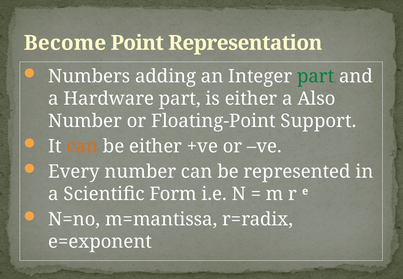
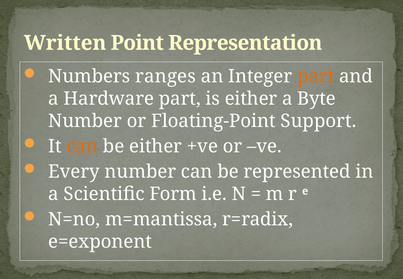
Become: Become -> Written (65, 43)
adding: adding -> ranges (166, 76)
part colour: green -> orange (316, 76)
Also: Also -> Byte (317, 99)
